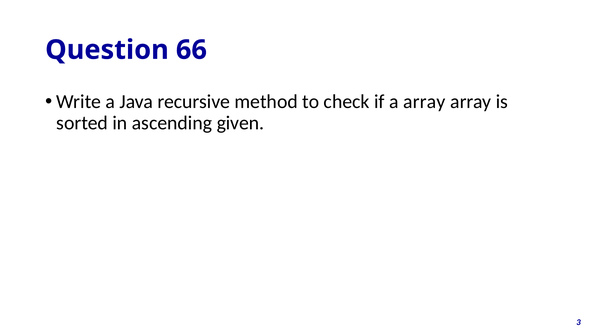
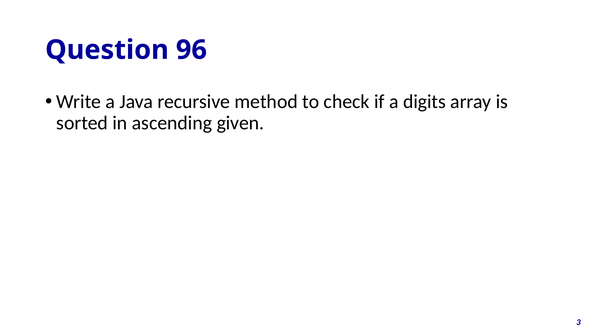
66: 66 -> 96 (191, 50)
a array: array -> digits (424, 102)
